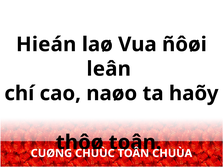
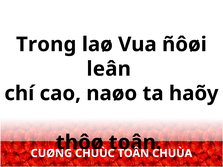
Hieán: Hieán -> Trong (46, 45)
